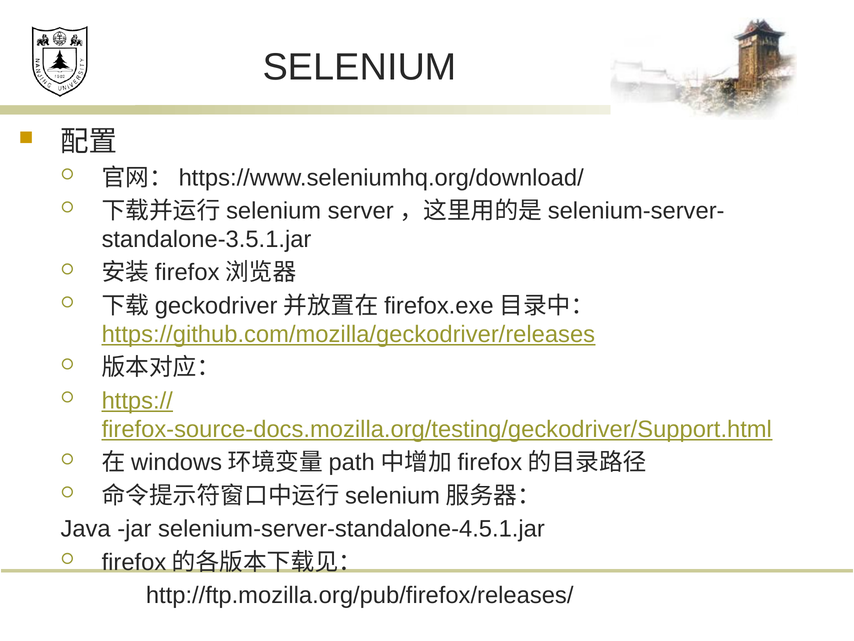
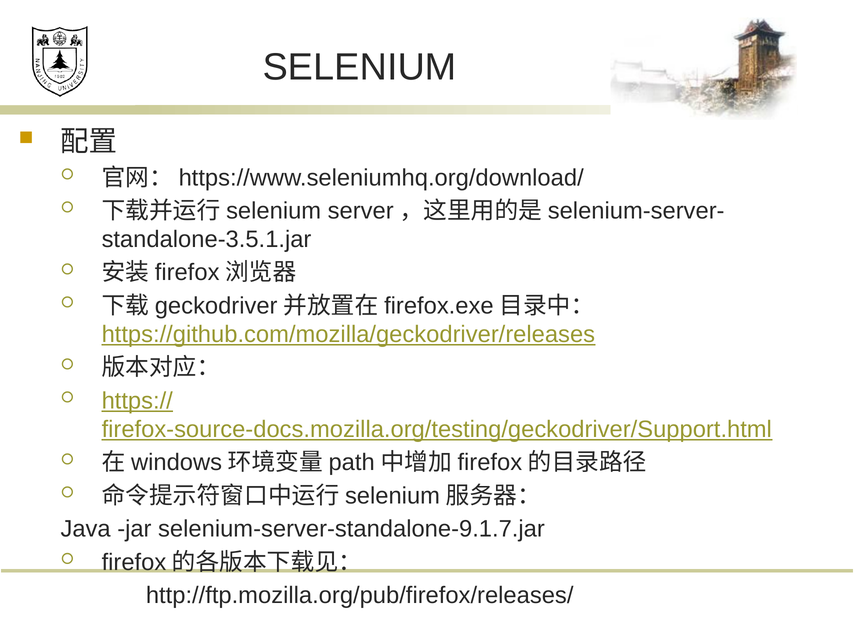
selenium-server-standalone-4.5.1.jar: selenium-server-standalone-4.5.1.jar -> selenium-server-standalone-9.1.7.jar (351, 529)
